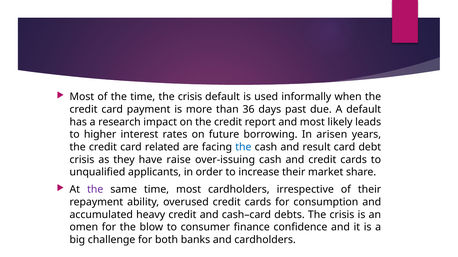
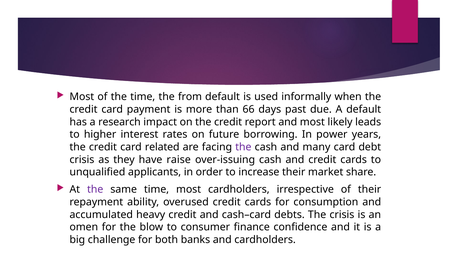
time the crisis: crisis -> from (190, 97)
36: 36 -> 66 (249, 110)
arisen: arisen -> power (332, 135)
the colour: blue -> purple (243, 147)
result: result -> many (316, 147)
